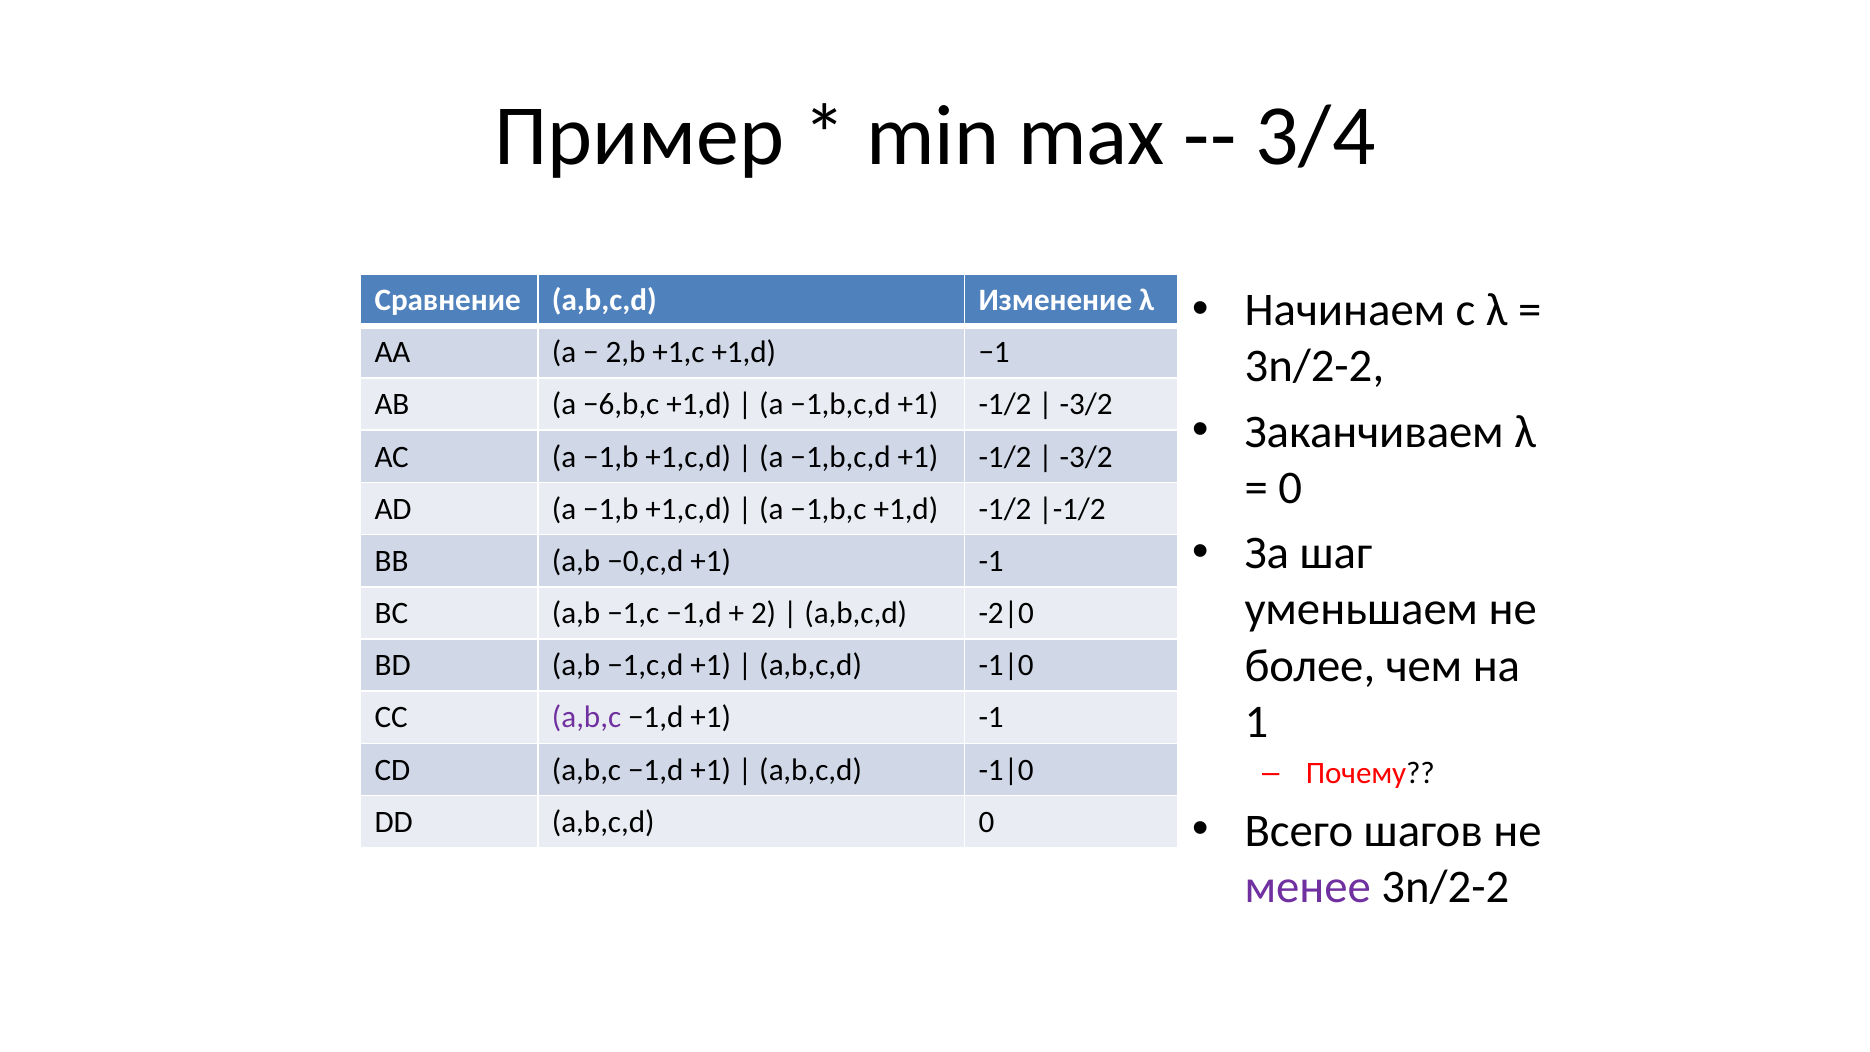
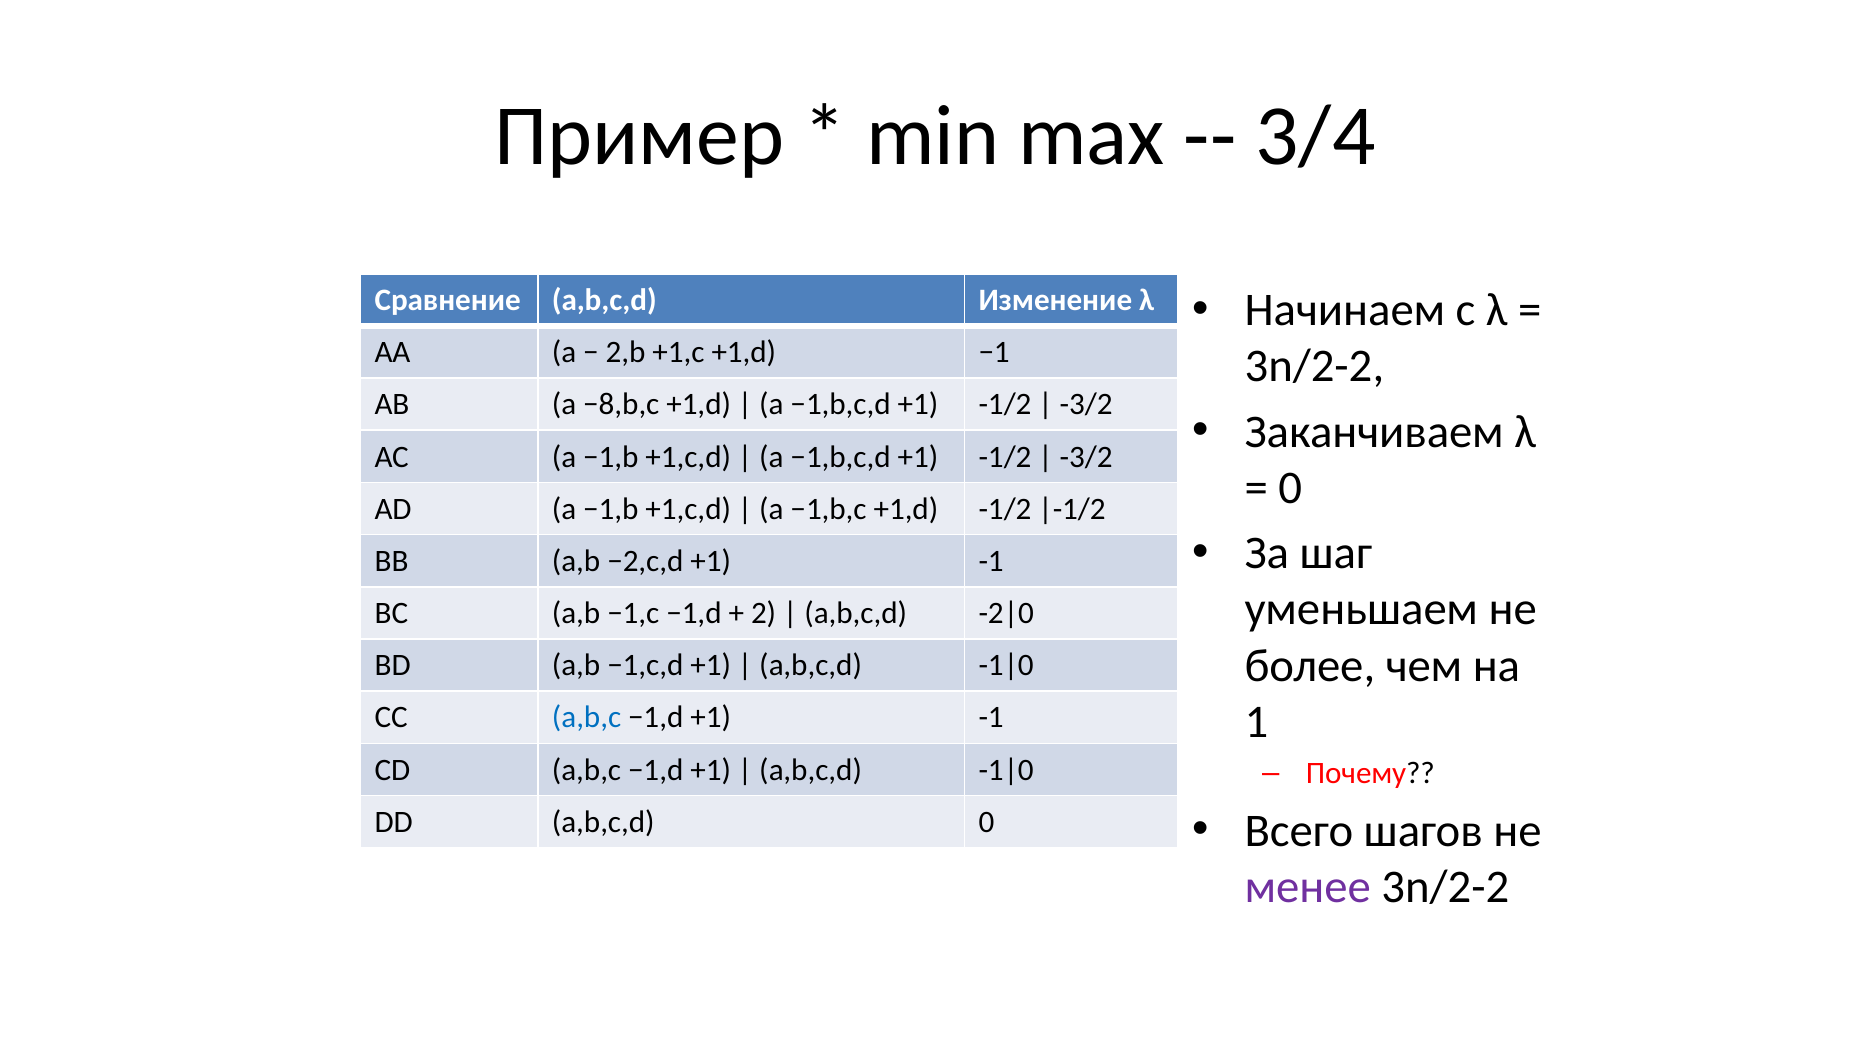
−6,b,c: −6,b,c -> −8,b,c (621, 405)
−0,c,d: −0,c,d -> −2,c,d (645, 561)
a,b,c colour: purple -> blue (587, 718)
